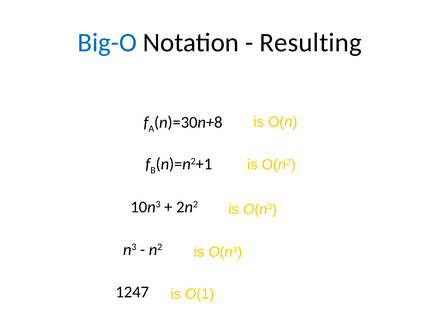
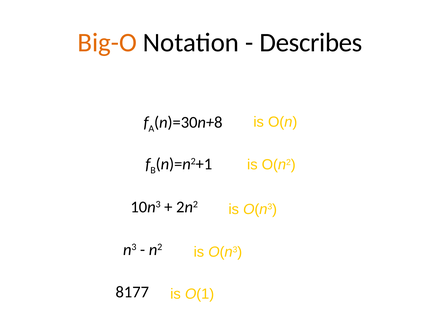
Big-O colour: blue -> orange (107, 43)
Resulting: Resulting -> Describes (311, 43)
1247: 1247 -> 8177 (132, 292)
